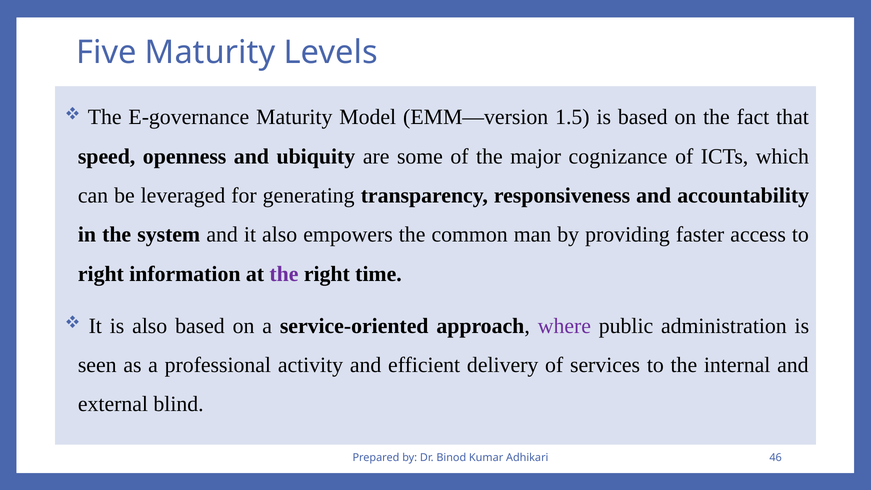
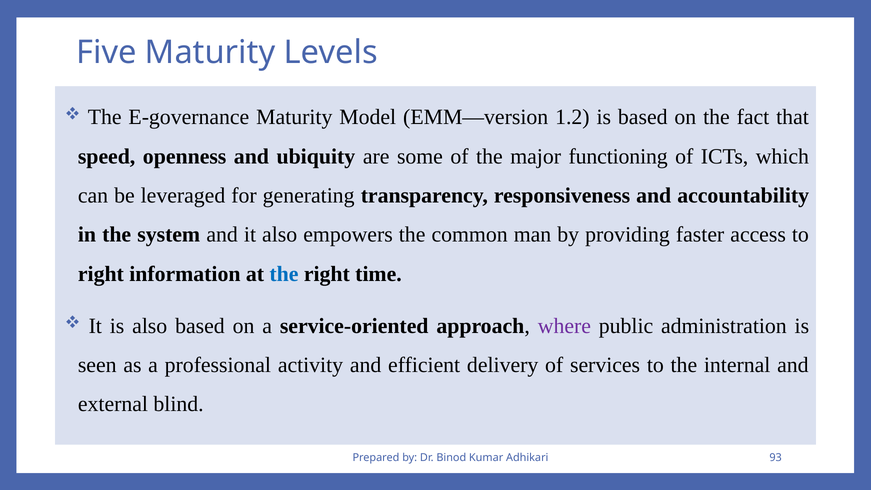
1.5: 1.5 -> 1.2 (572, 117)
cognizance: cognizance -> functioning (618, 156)
the colour: purple -> blue (284, 274)
46: 46 -> 93 (776, 458)
